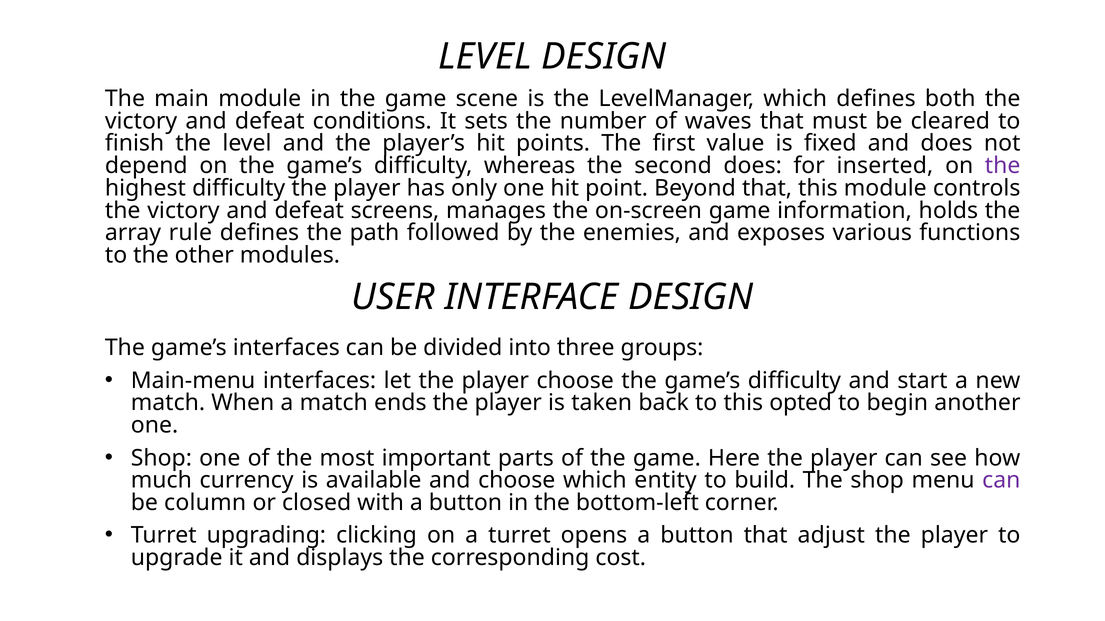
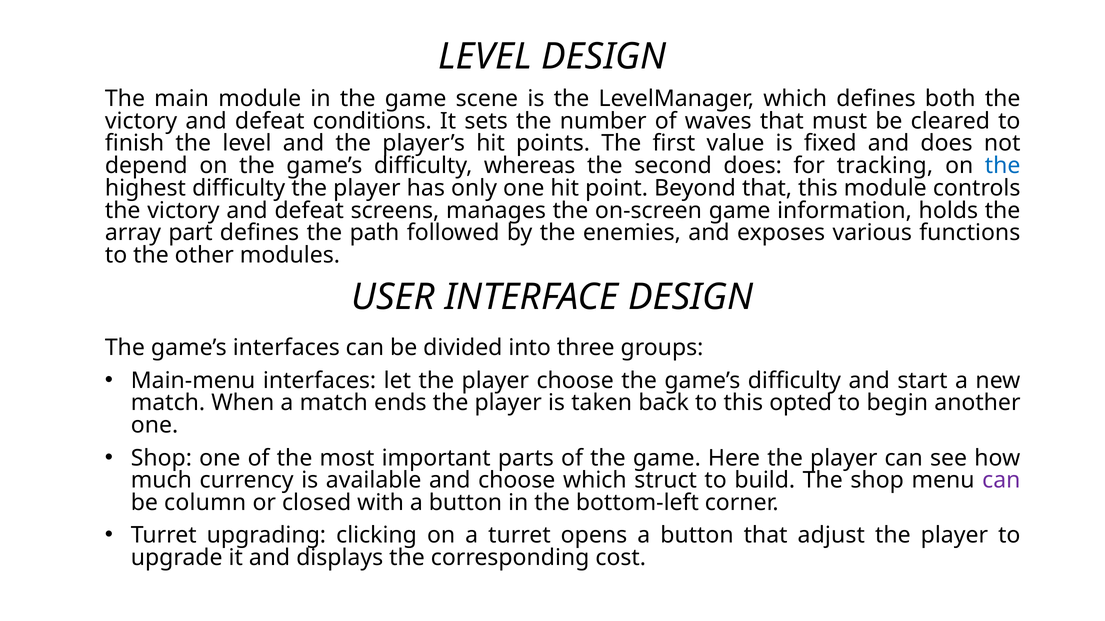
inserted: inserted -> tracking (885, 166)
the colour: purple -> blue (1003, 166)
rule: rule -> part (191, 233)
entity: entity -> struct (666, 481)
